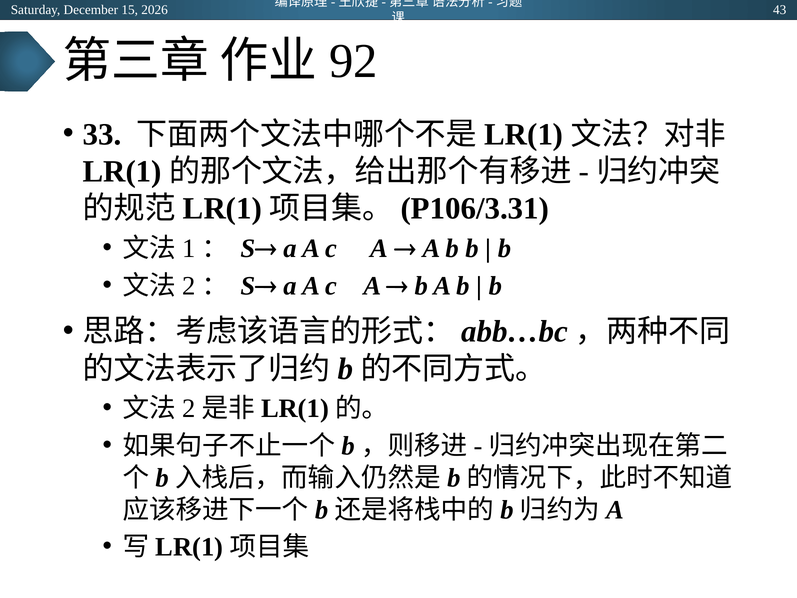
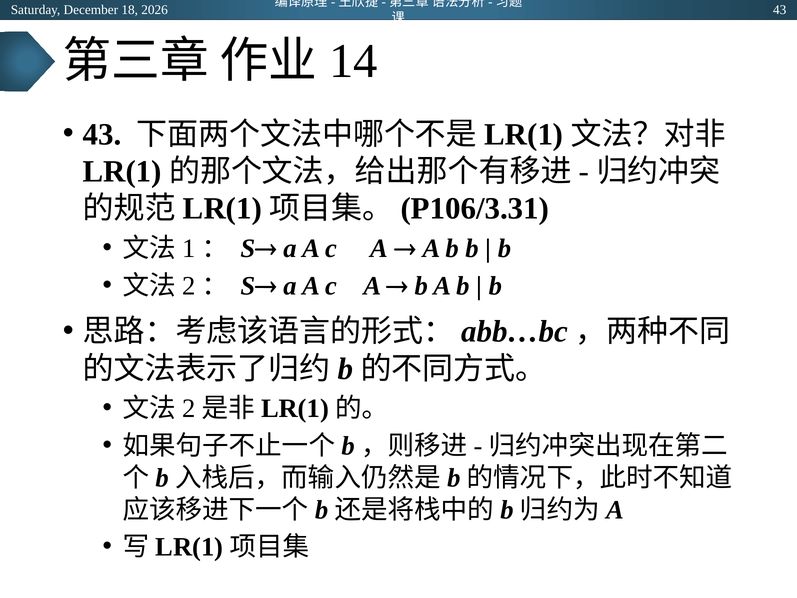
15: 15 -> 18 (130, 10)
92: 92 -> 14 (353, 61)
33: 33 -> 43 (102, 134)
